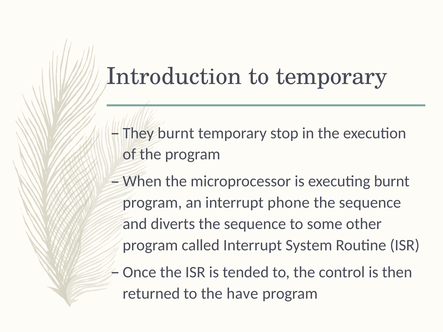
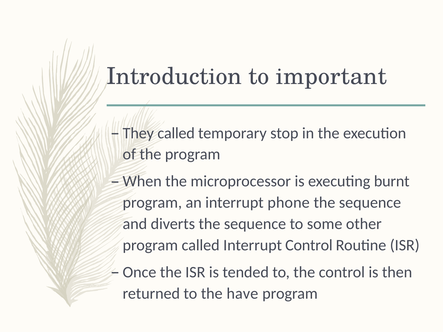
to temporary: temporary -> important (331, 76)
They burnt: burnt -> called (176, 133)
Interrupt System: System -> Control (309, 245)
